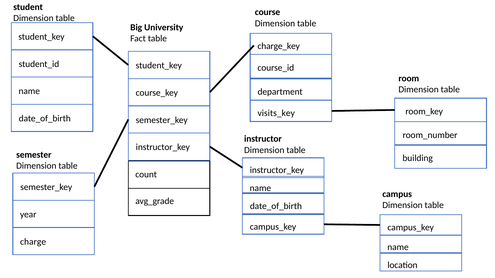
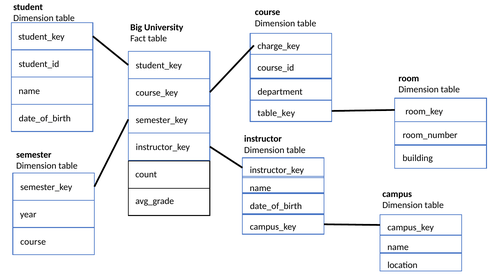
visits_key: visits_key -> table_key (276, 113)
charge: charge -> course (33, 242)
